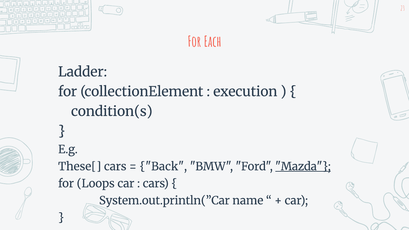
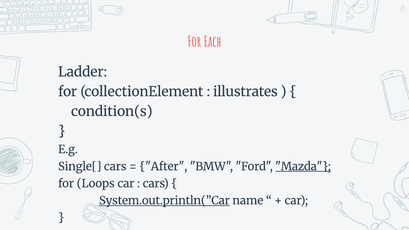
execution: execution -> illustrates (245, 92)
These[: These[ -> Single[ (80, 167)
Back: Back -> After (163, 167)
System.out.println(”Car underline: none -> present (164, 201)
